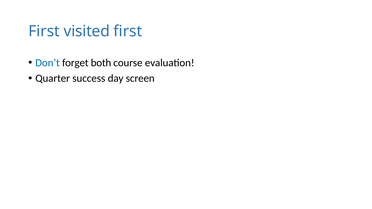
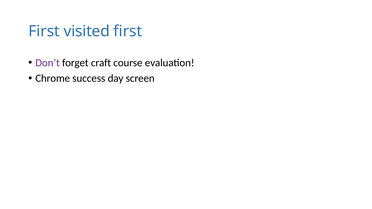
Don’t colour: blue -> purple (48, 63)
both: both -> craft (101, 63)
Quarter: Quarter -> Chrome (53, 78)
